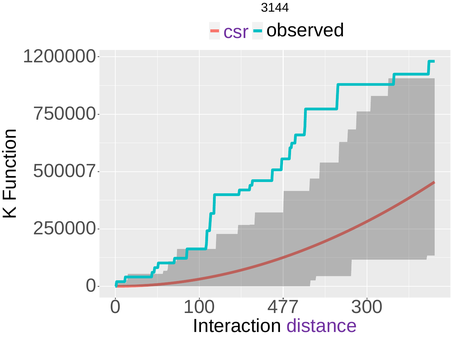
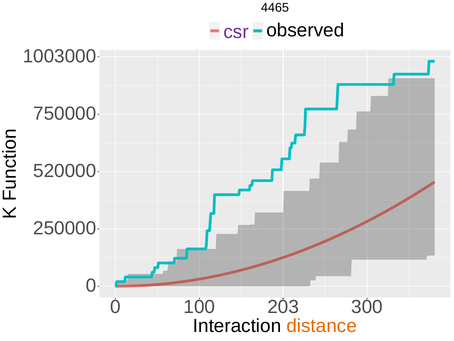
3144: 3144 -> 4465 (275, 8)
1200000: 1200000 -> 1003000 (59, 56)
500007: 500007 -> 520000 (65, 171)
477: 477 -> 203 (283, 306)
distance colour: purple -> orange (322, 326)
